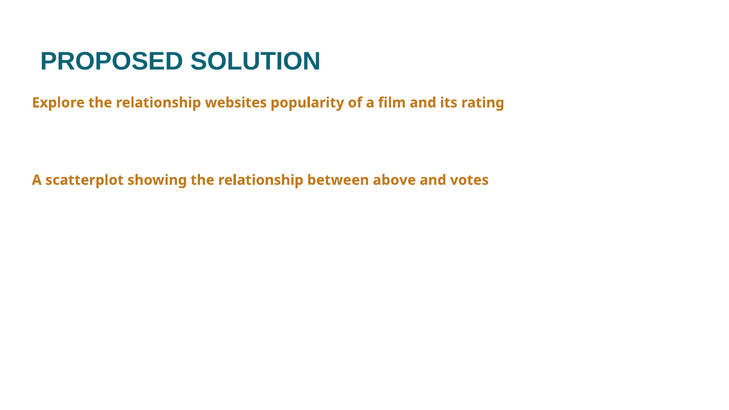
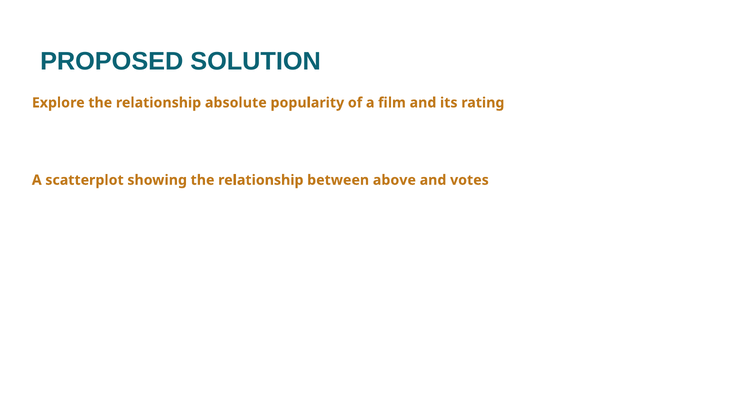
websites: websites -> absolute (236, 103)
